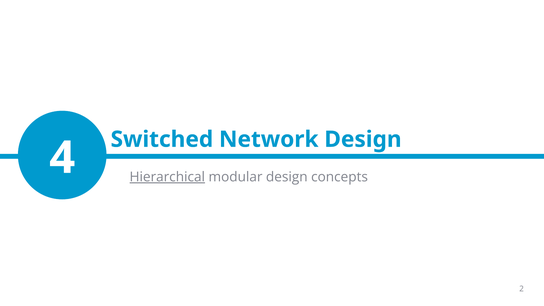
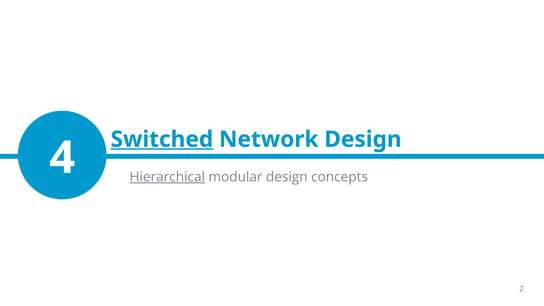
Switched underline: none -> present (162, 139)
